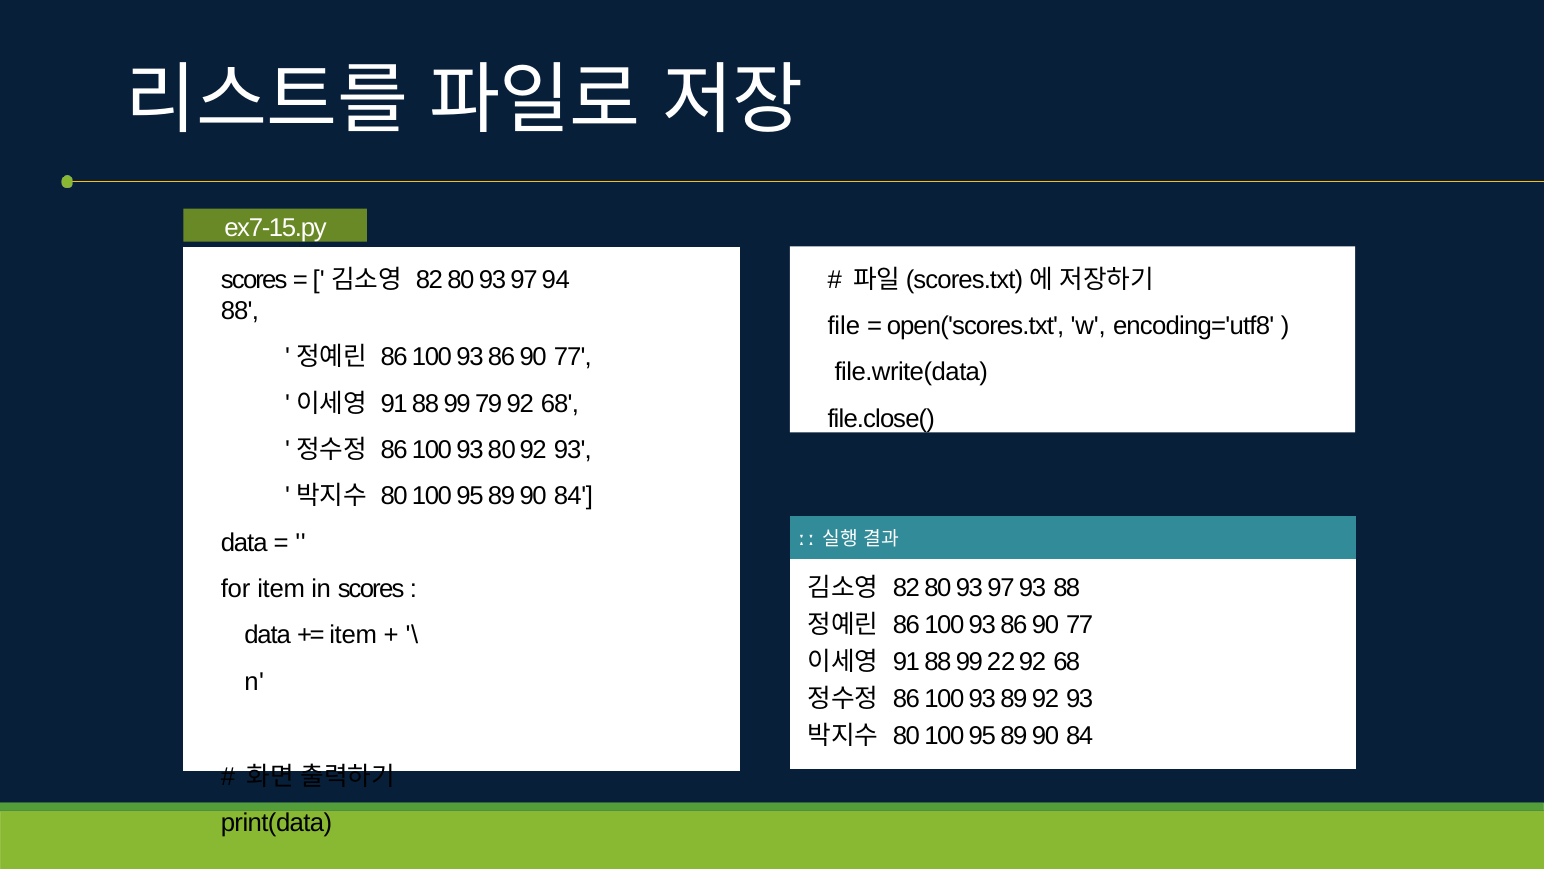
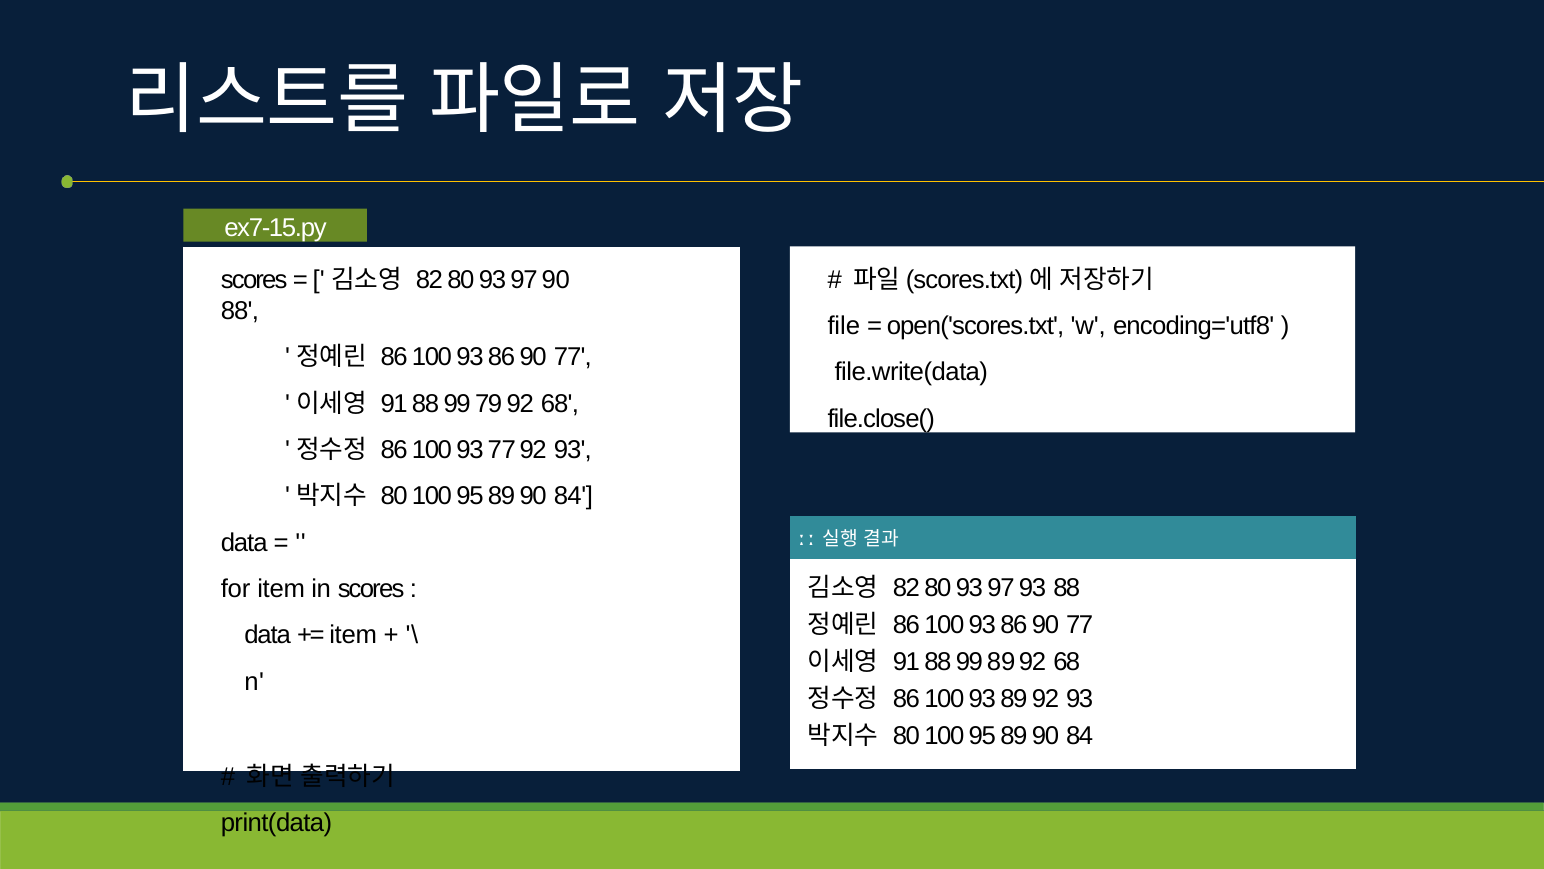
97 94: 94 -> 90 (556, 280)
93 80: 80 -> 77 (502, 450)
99 22: 22 -> 89 (1001, 662)
